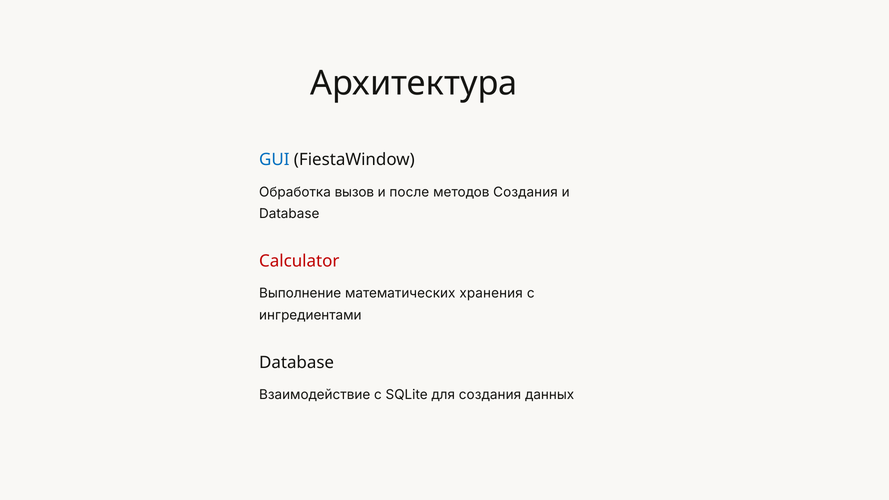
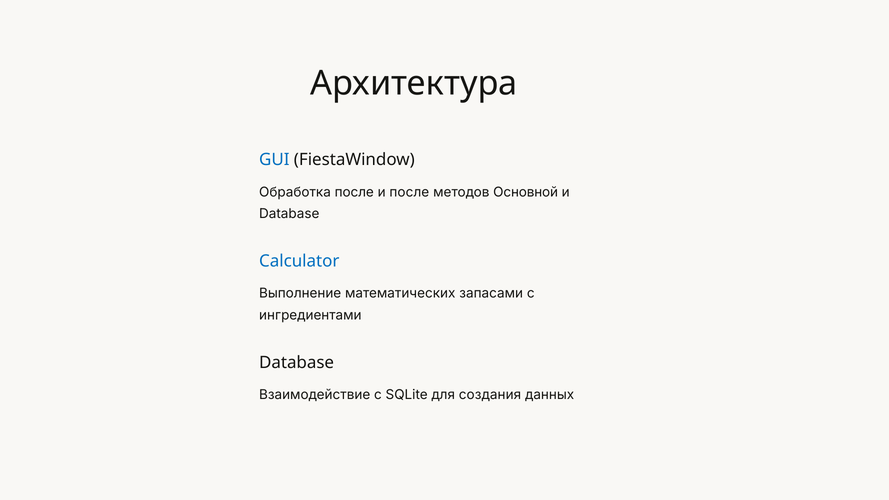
Обработка вызов: вызов -> после (354, 192)
методов Создания: Создания -> Основной (526, 192)
Calculator colour: red -> blue (299, 261)
хранения: хранения -> запасами (491, 294)
